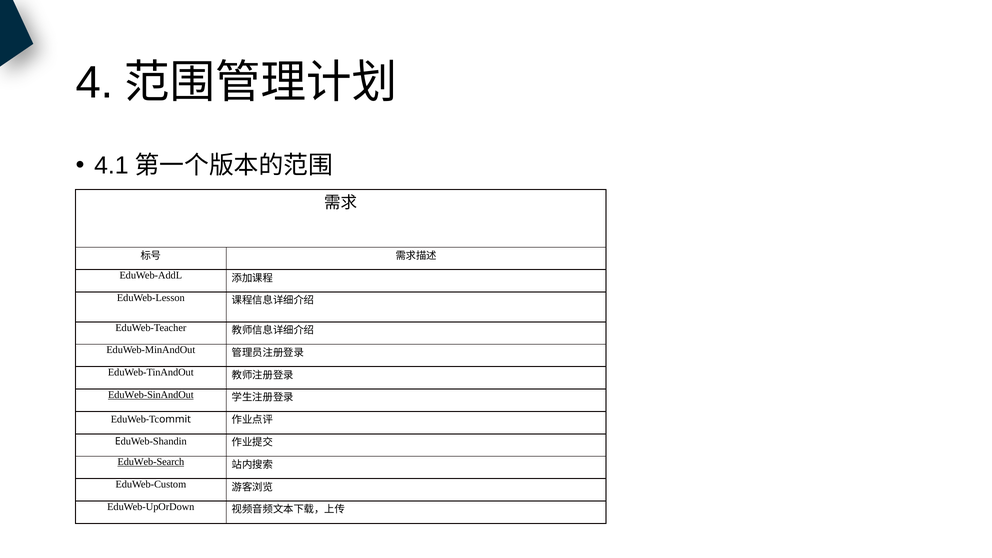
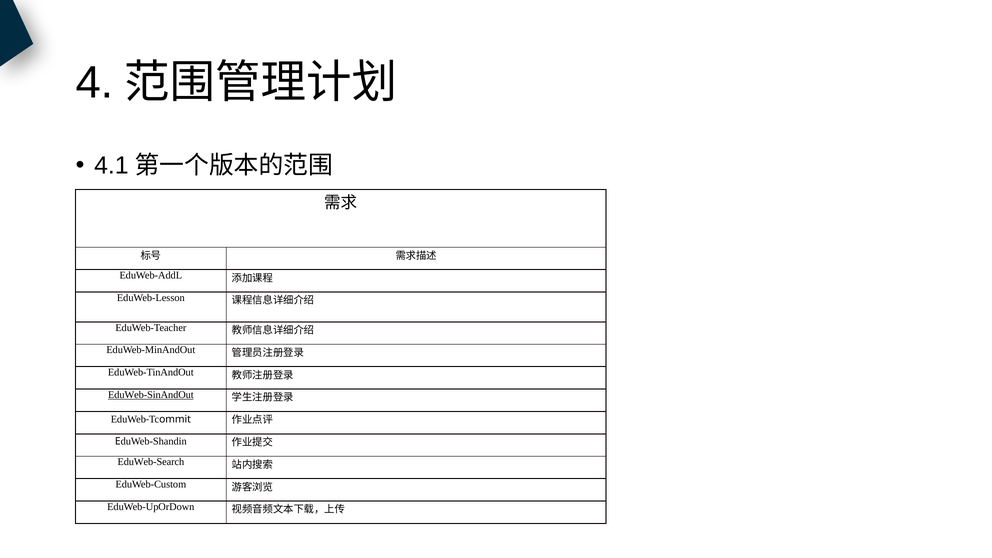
EduWeb-Search underline: present -> none (151, 462)
